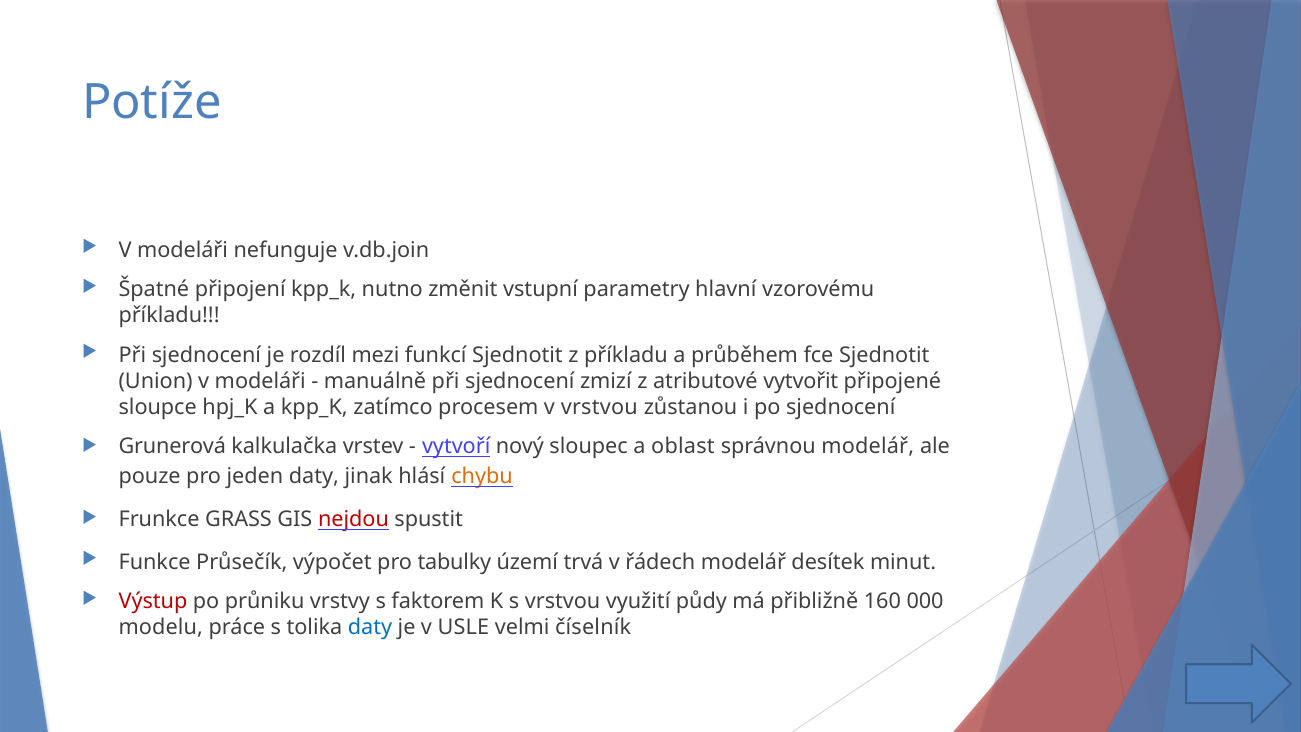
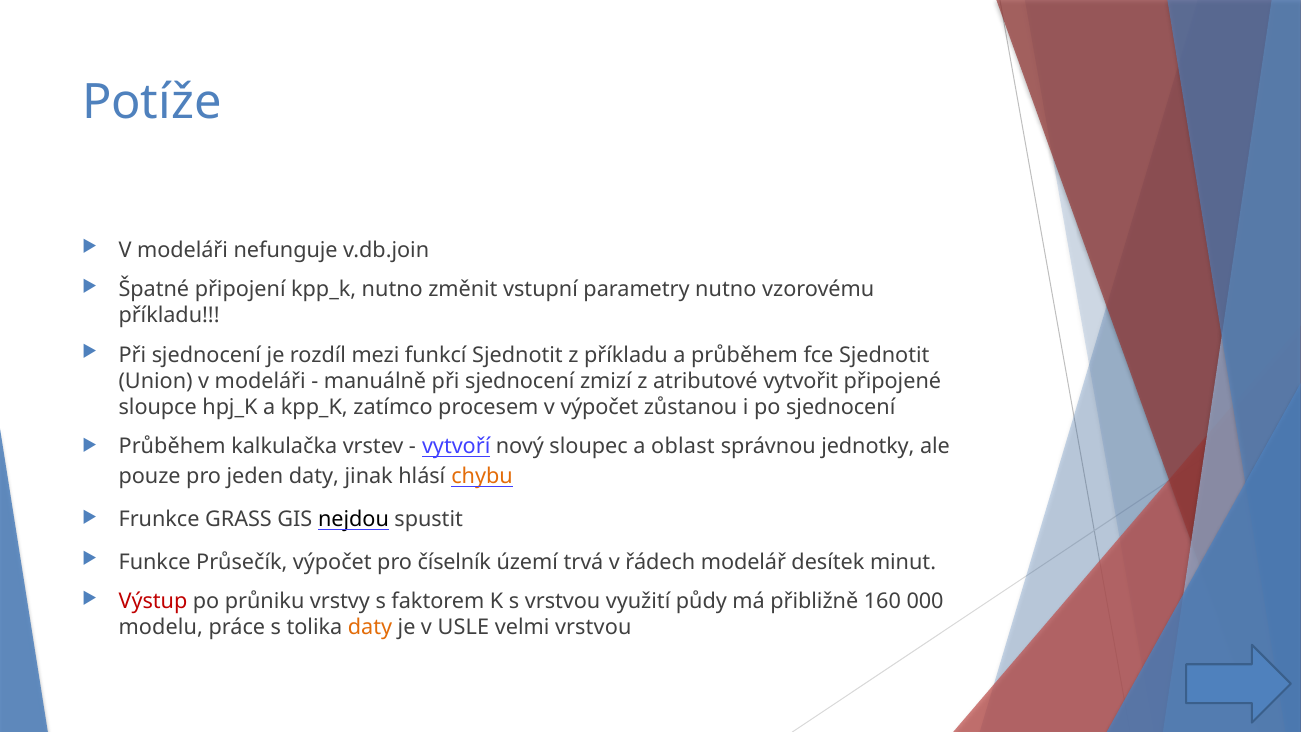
parametry hlavní: hlavní -> nutno (726, 290)
v vrstvou: vrstvou -> výpočet (599, 407)
Grunerová: Grunerová -> Průběhem (172, 447)
správnou modelář: modelář -> jednotky (868, 447)
nejdou colour: red -> black (354, 519)
tabulky: tabulky -> číselník (454, 562)
daty colour: blue -> orange (370, 628)
velmi číselník: číselník -> vrstvou (593, 628)
